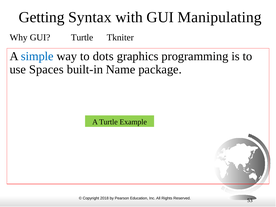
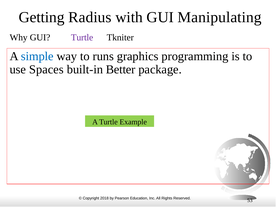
Syntax: Syntax -> Radius (90, 17)
Turtle colour: black -> purple (82, 37)
dots: dots -> runs (103, 56)
Name: Name -> Better (121, 69)
